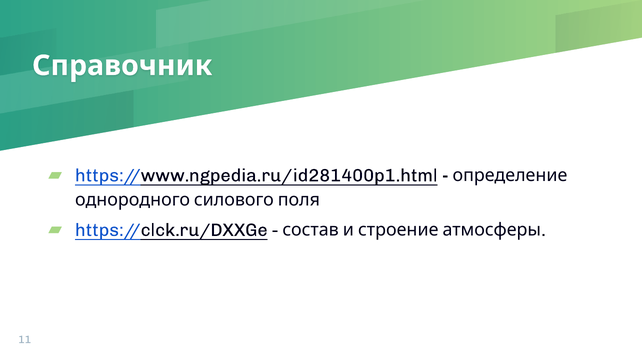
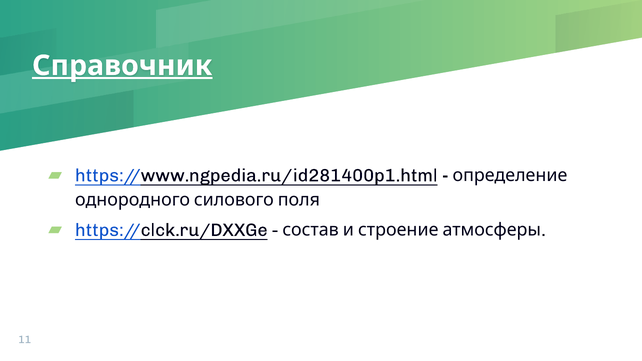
Справочник underline: none -> present (122, 66)
